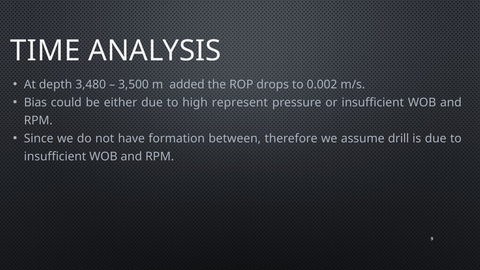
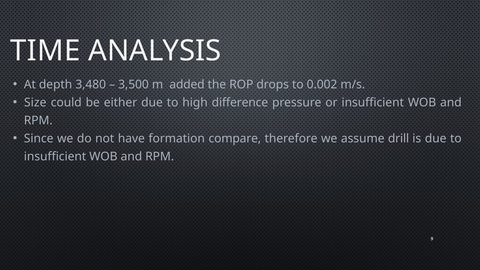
Bias: Bias -> Size (35, 103)
represent: represent -> difference (240, 103)
between: between -> compare (235, 139)
